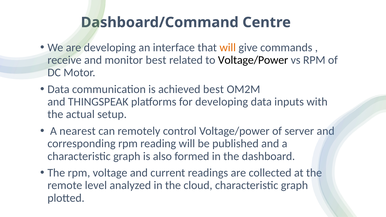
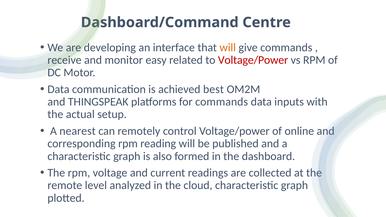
monitor best: best -> easy (156, 60)
Voltage/Power colour: black -> red (253, 60)
for developing: developing -> commands (222, 102)
server: server -> online (299, 131)
